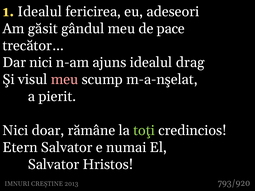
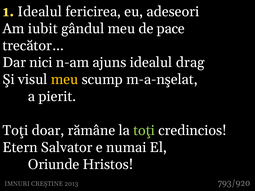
găsit: găsit -> iubit (43, 29)
meu colour: pink -> yellow (65, 80)
Nici: Nici -> Toţi (15, 131)
Salvator: Salvator -> Oriunde (54, 165)
